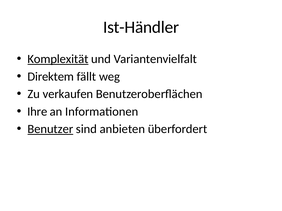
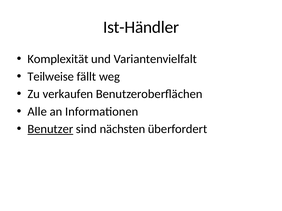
Komplexität underline: present -> none (58, 59)
Direktem: Direktem -> Teilweise (51, 77)
Ihre: Ihre -> Alle (37, 112)
anbieten: anbieten -> nächsten (122, 129)
